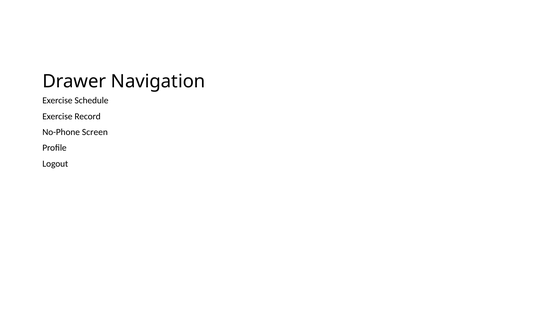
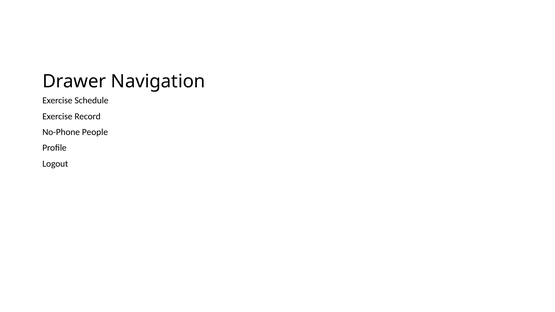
Screen: Screen -> People (95, 132)
